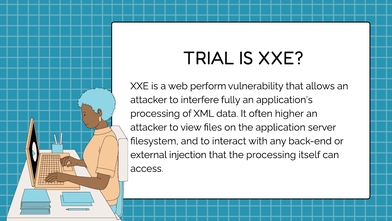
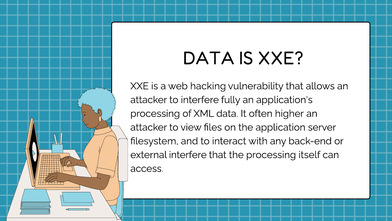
TRIAL: TRIAL -> DATA (209, 58)
perform: perform -> hacking (208, 86)
external injection: injection -> interfere (188, 154)
